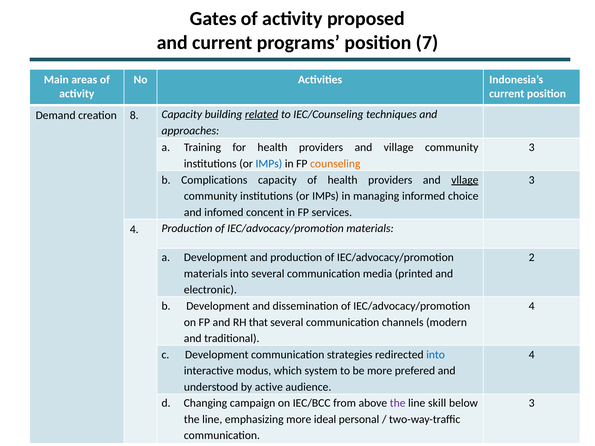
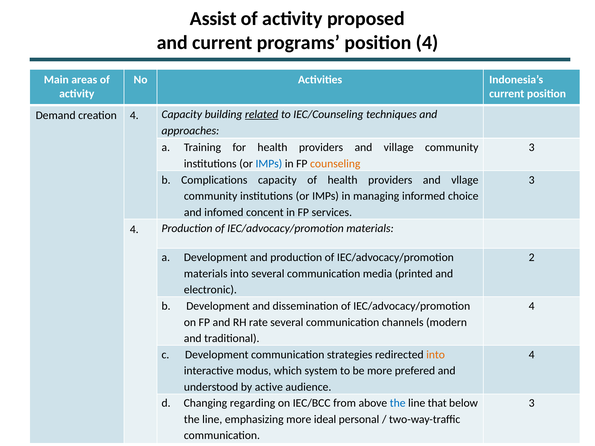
Gates: Gates -> Assist (213, 19)
position 7: 7 -> 4 (427, 43)
creation 8: 8 -> 4 (134, 115)
vllage underline: present -> none (465, 180)
that: that -> rate (258, 322)
into colour: blue -> orange (436, 355)
campaign: campaign -> regarding (253, 403)
the colour: purple -> blue (398, 403)
skill: skill -> that (437, 403)
